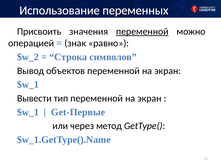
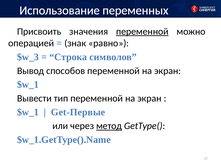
$w_2: $w_2 -> $w_3 (28, 57)
объектов: объектов -> способов (66, 71)
метод underline: none -> present (109, 126)
